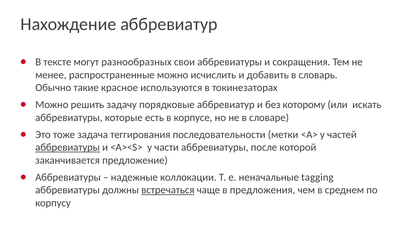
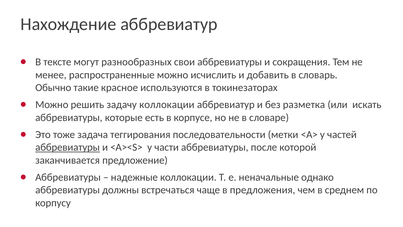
задачу порядковые: порядковые -> коллокации (167, 105)
которому: которому -> разметка (304, 105)
tagging: tagging -> однако (317, 177)
встречаться underline: present -> none (168, 190)
